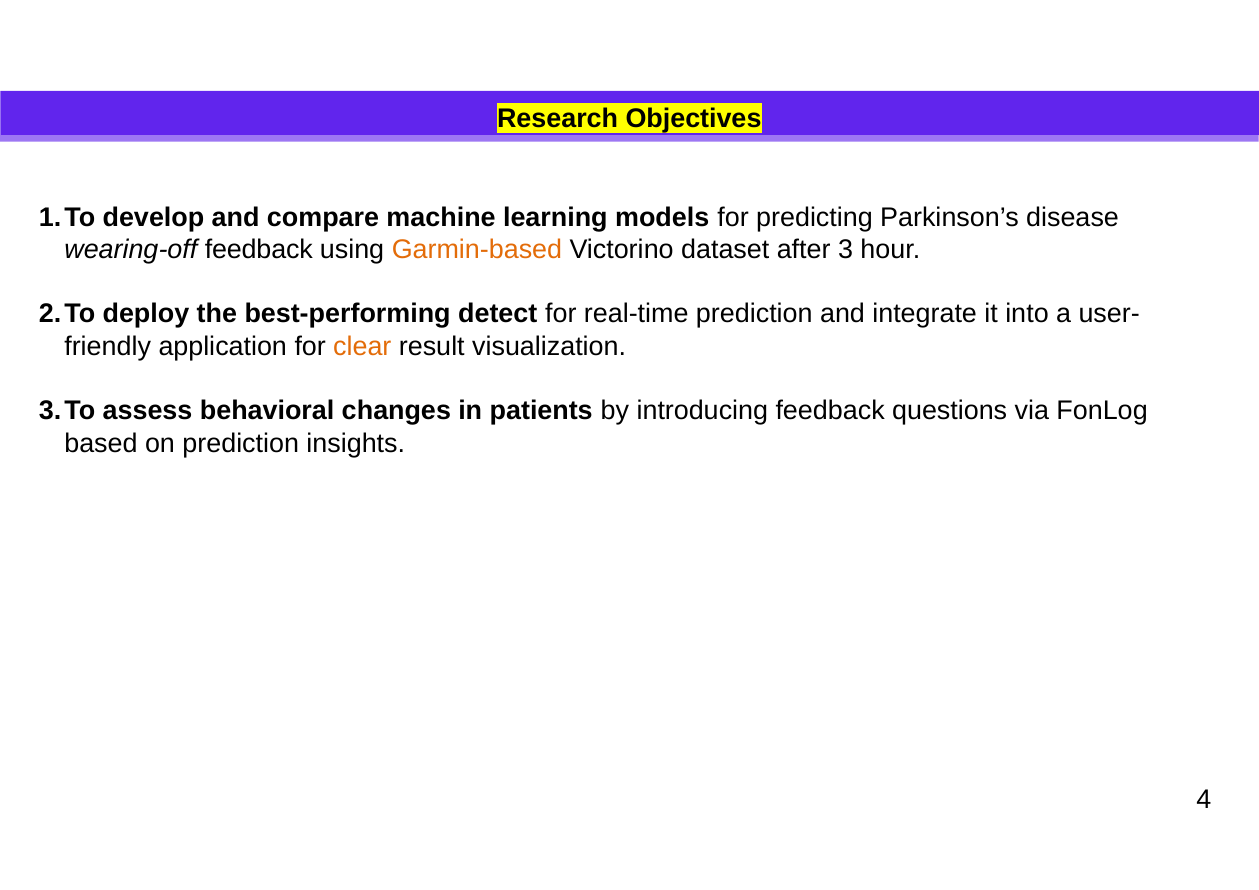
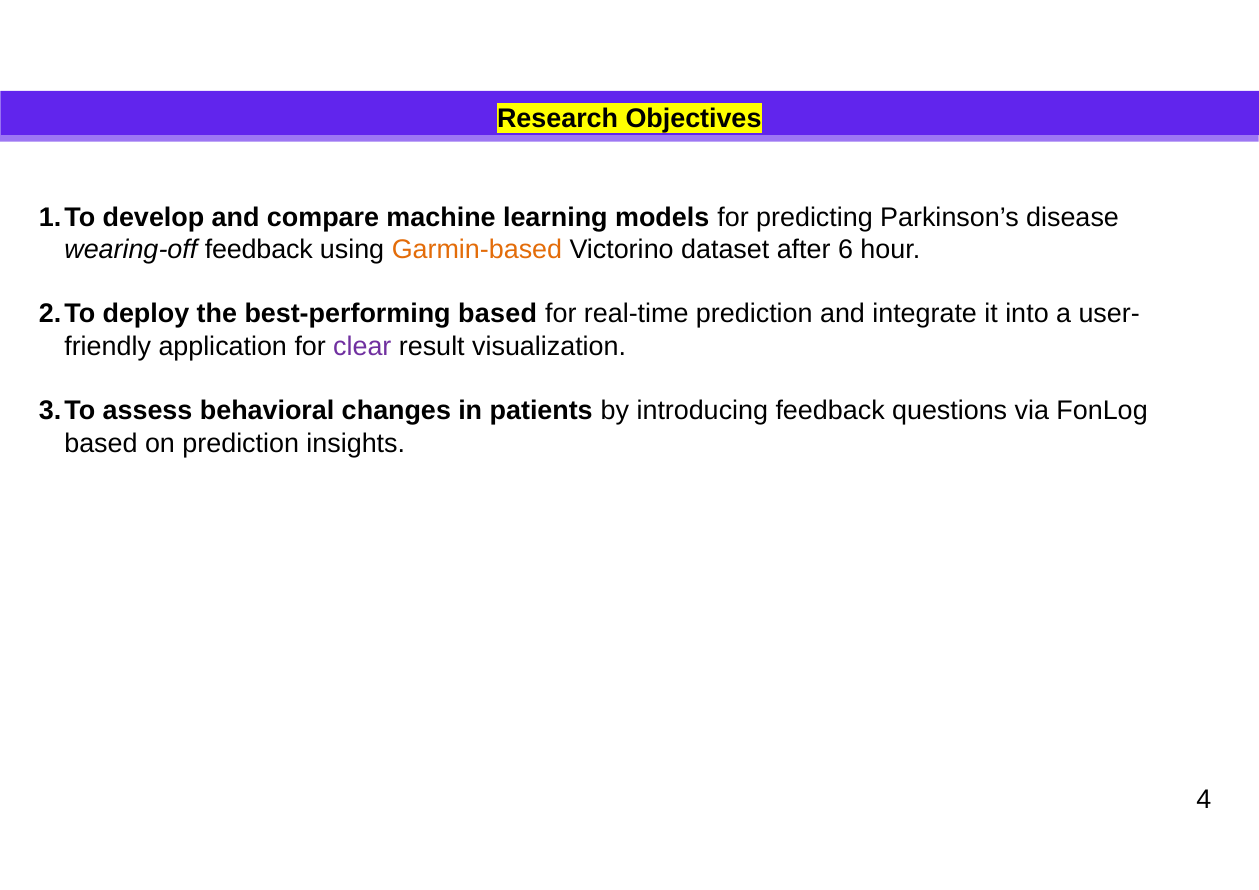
3: 3 -> 6 (846, 250)
best-performing detect: detect -> based (498, 314)
clear colour: orange -> purple (362, 346)
